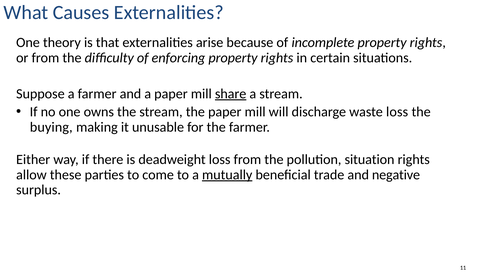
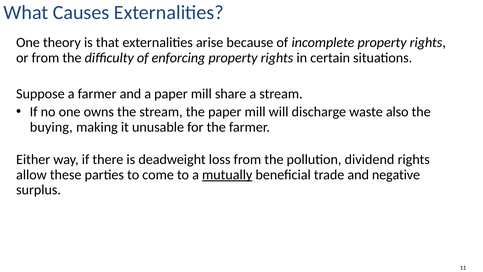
share underline: present -> none (231, 94)
waste loss: loss -> also (397, 112)
situation: situation -> dividend (369, 159)
